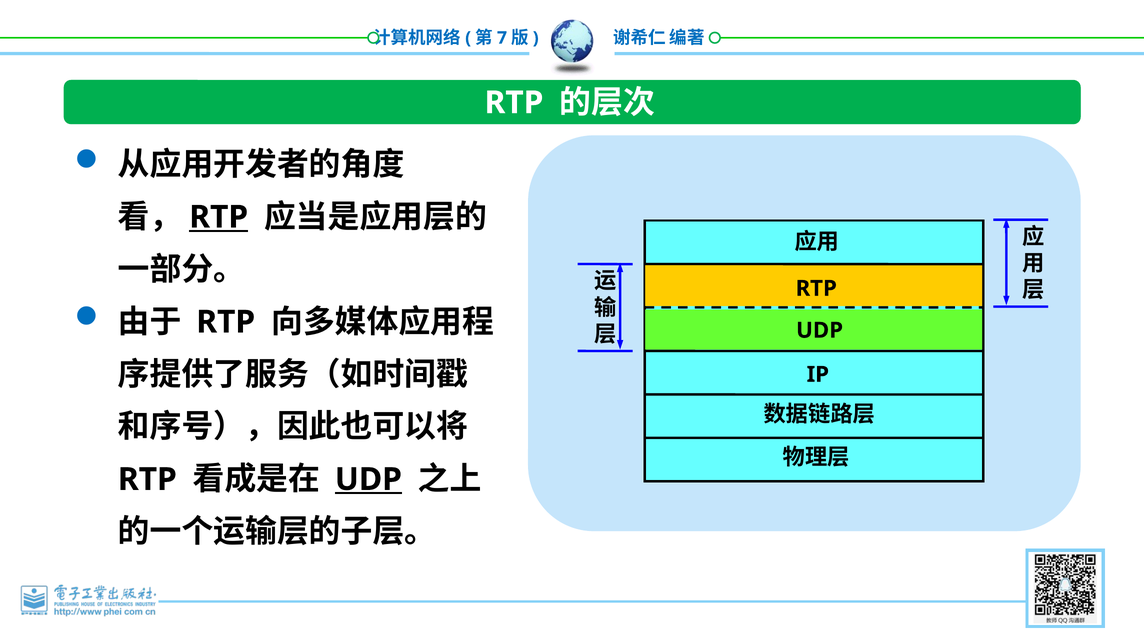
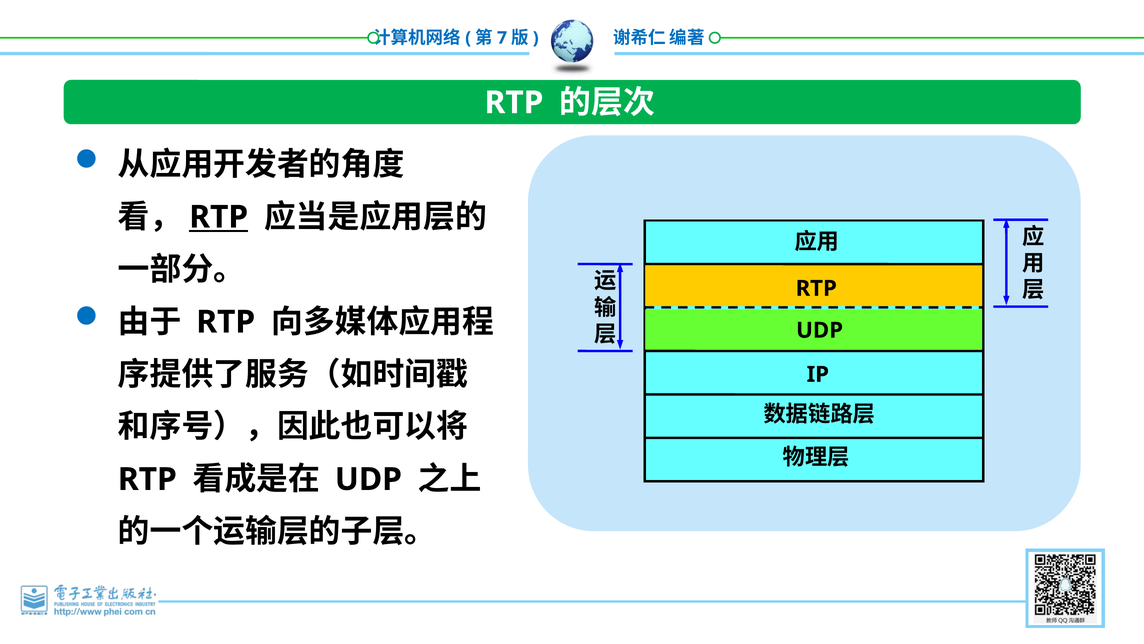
UDP underline: present -> none (368, 479)
